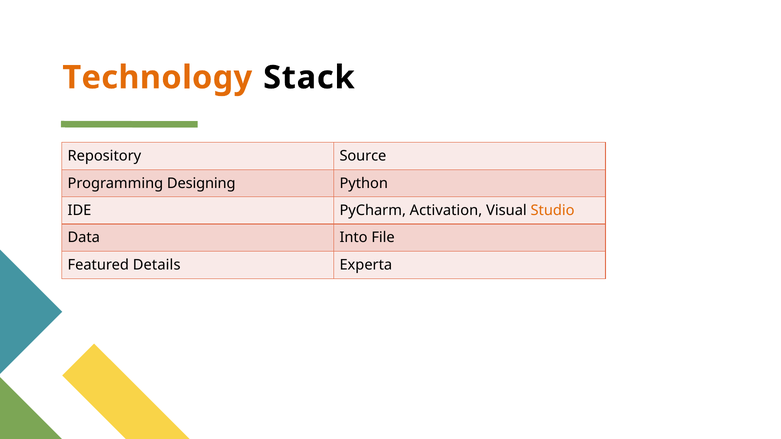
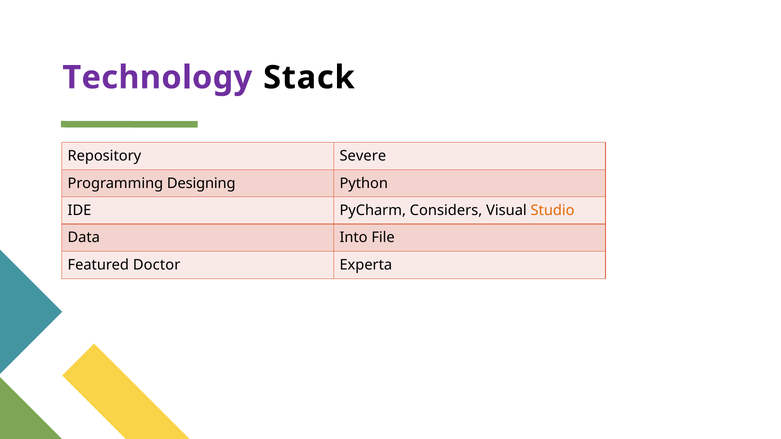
Technology colour: orange -> purple (157, 78)
Source: Source -> Severe (363, 156)
Activation: Activation -> Considers (446, 210)
Details: Details -> Doctor (157, 265)
